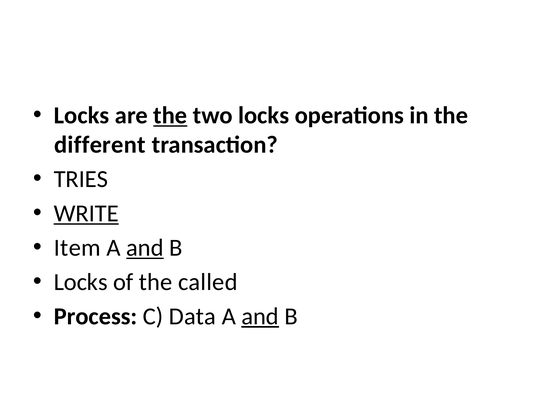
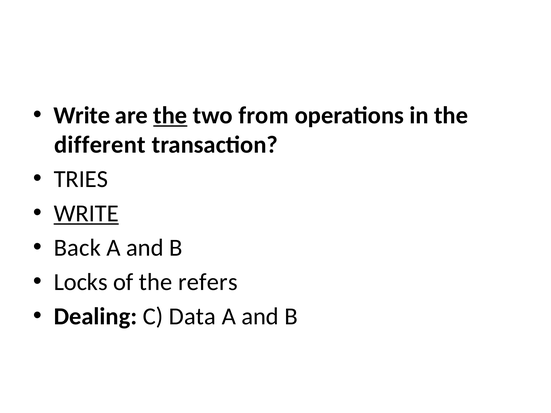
Locks: Locks -> Write (82, 116)
two locks: locks -> from (264, 116)
Item: Item -> Back (77, 248)
and underline: present -> none (145, 248)
called: called -> refers (208, 282)
Process: Process -> Dealing (95, 316)
and underline: present -> none (260, 316)
